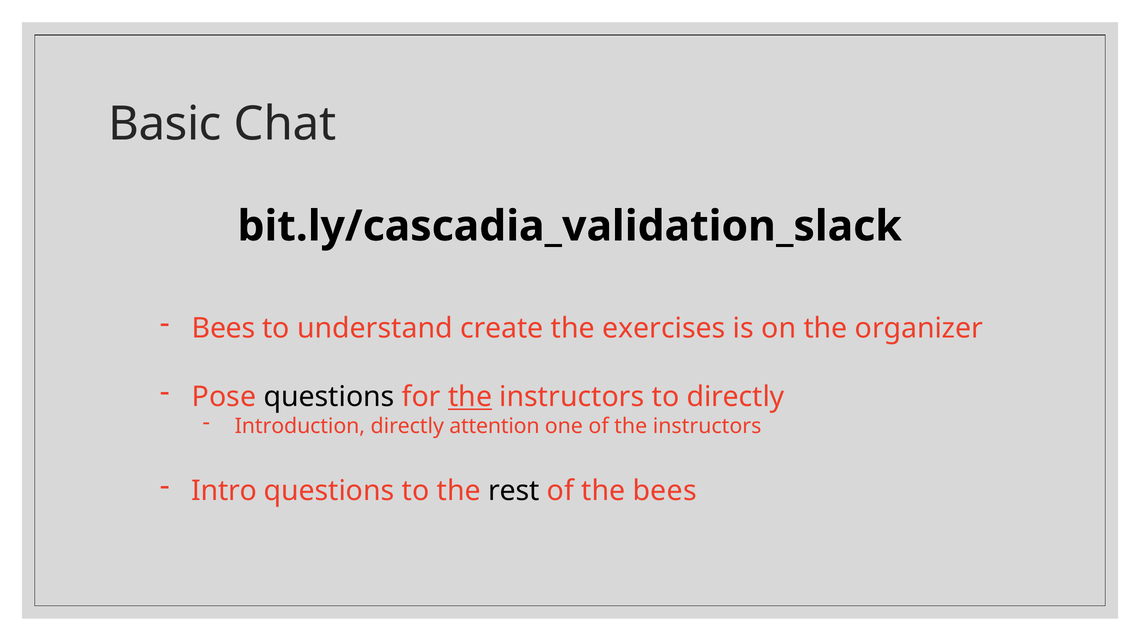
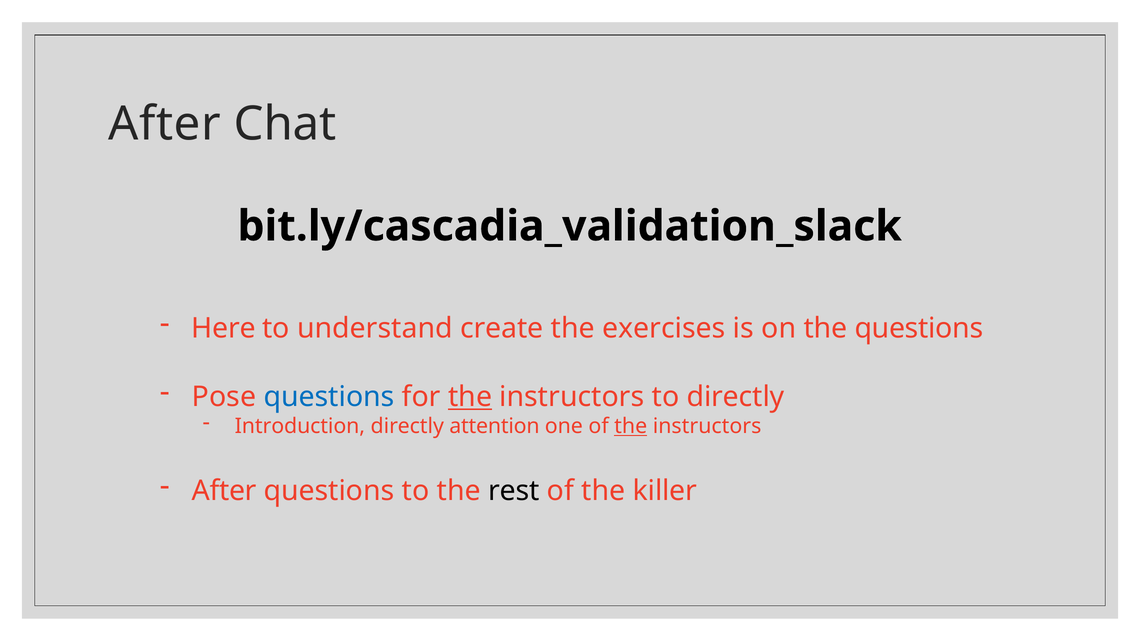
Basic: Basic -> After (165, 124)
Bees: Bees -> Here (224, 329)
the organizer: organizer -> questions (919, 329)
questions colour: black -> blue (329, 397)
the underline: none -> present (631, 427)
Intro: Intro -> After (224, 491)
the bees: bees -> killer (665, 491)
